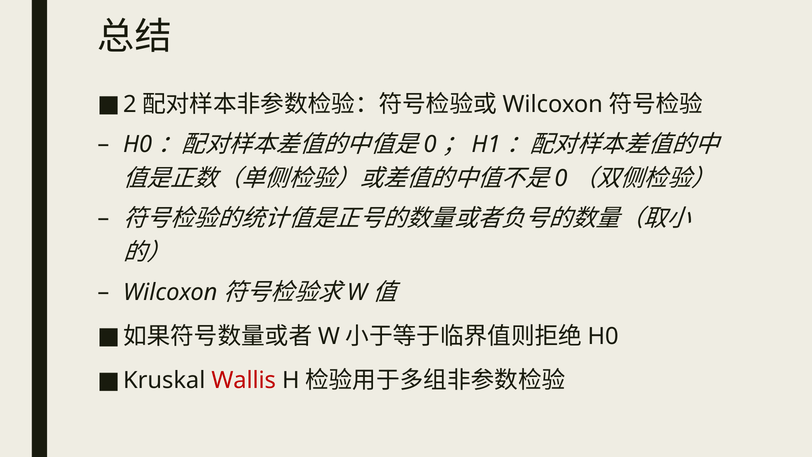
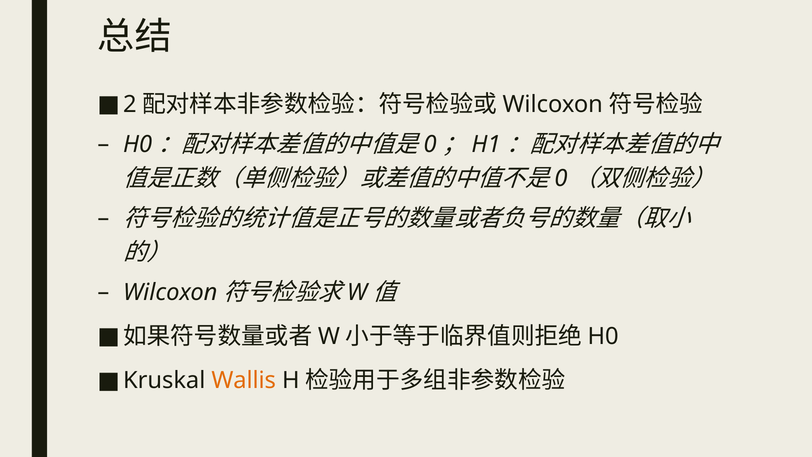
Wallis colour: red -> orange (244, 380)
